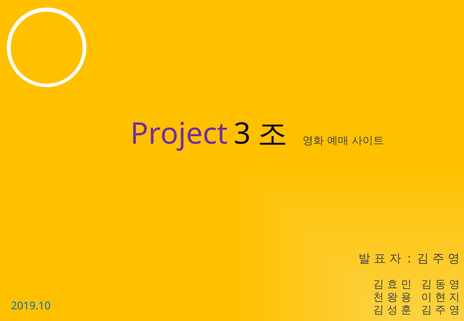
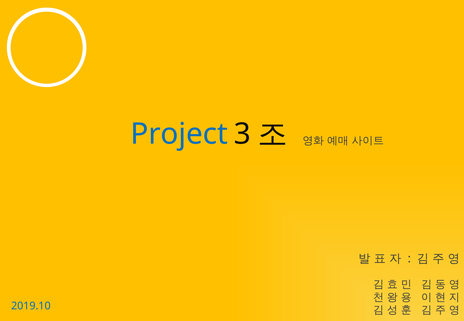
Project colour: purple -> blue (179, 134)
